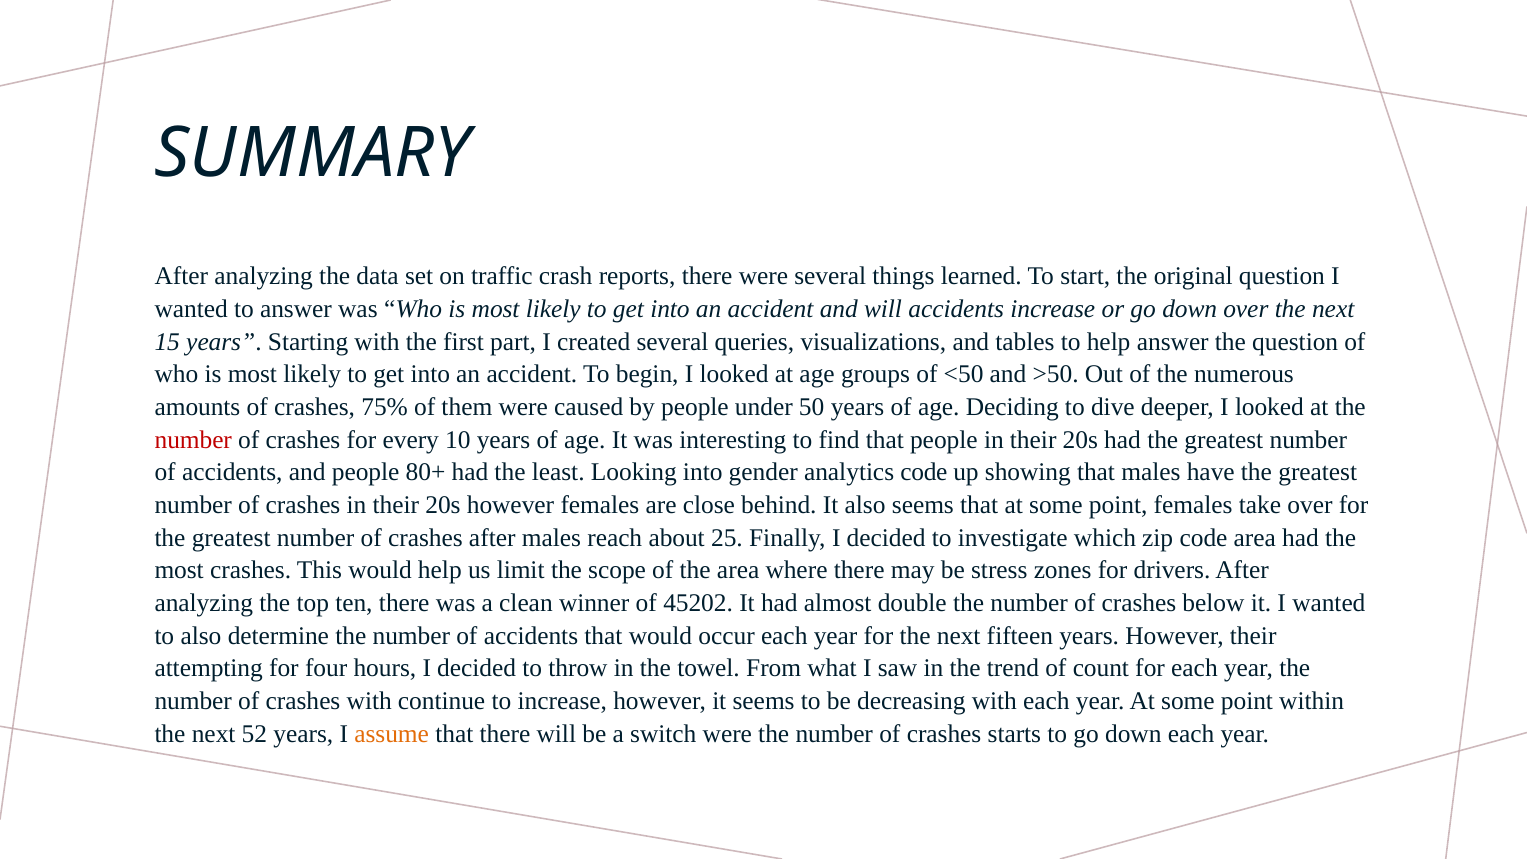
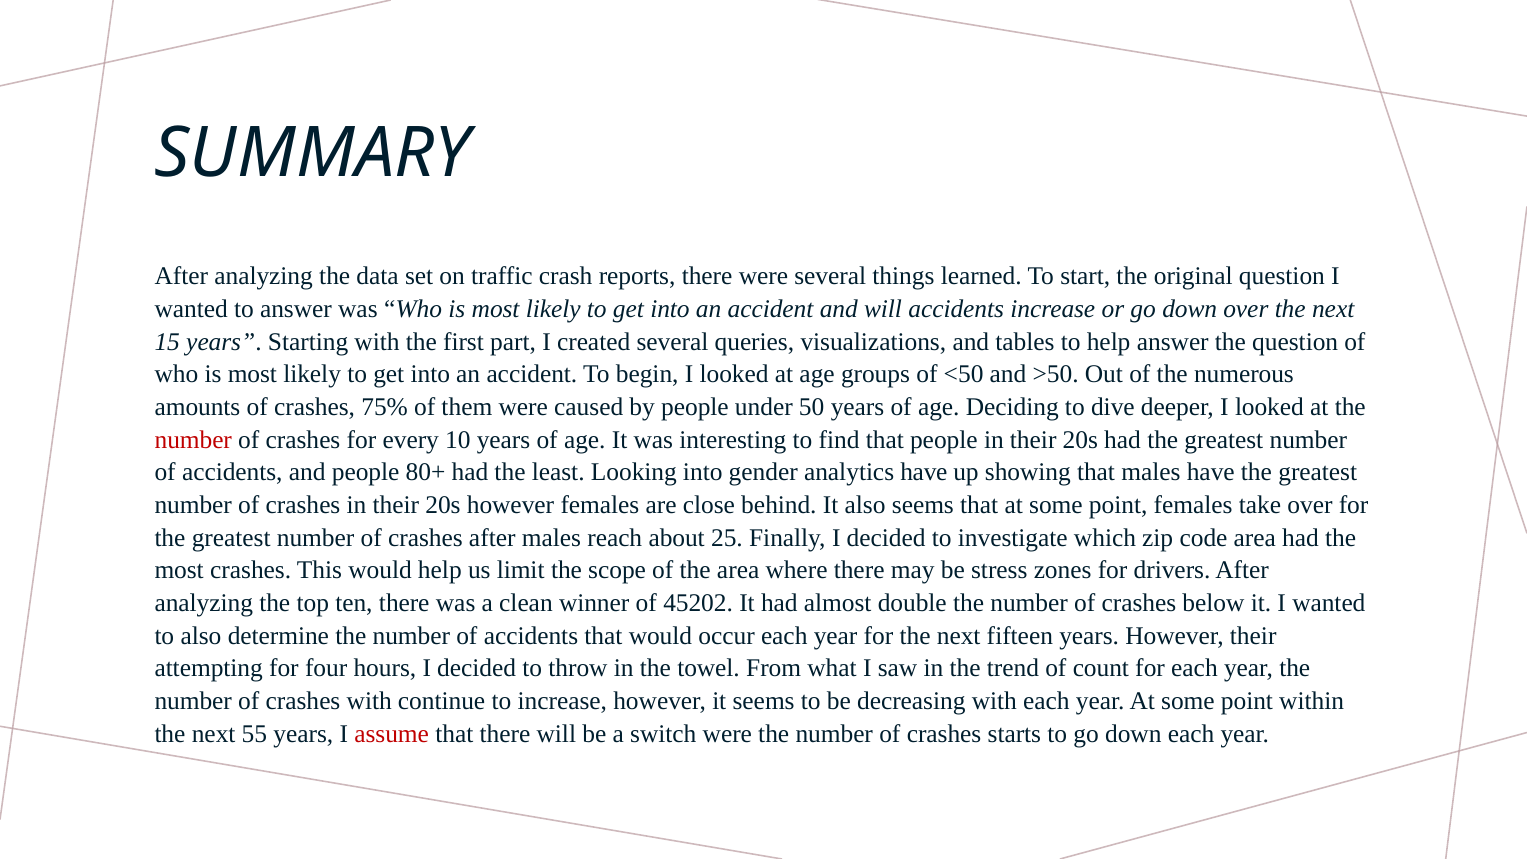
analytics code: code -> have (924, 472)
52: 52 -> 55 (254, 734)
assume colour: orange -> red (392, 734)
